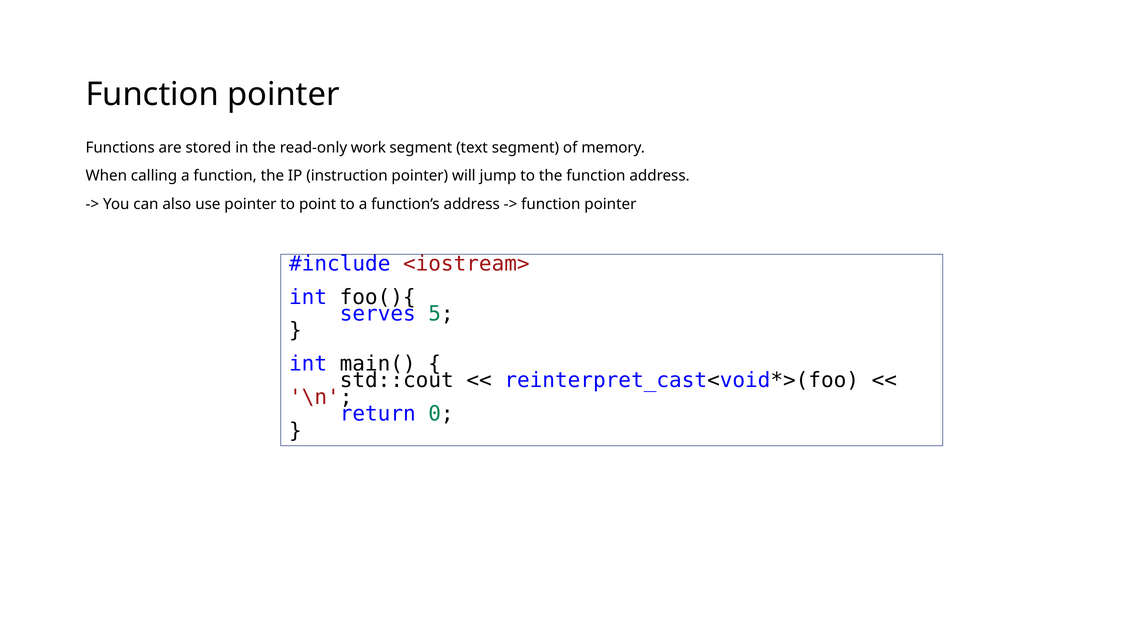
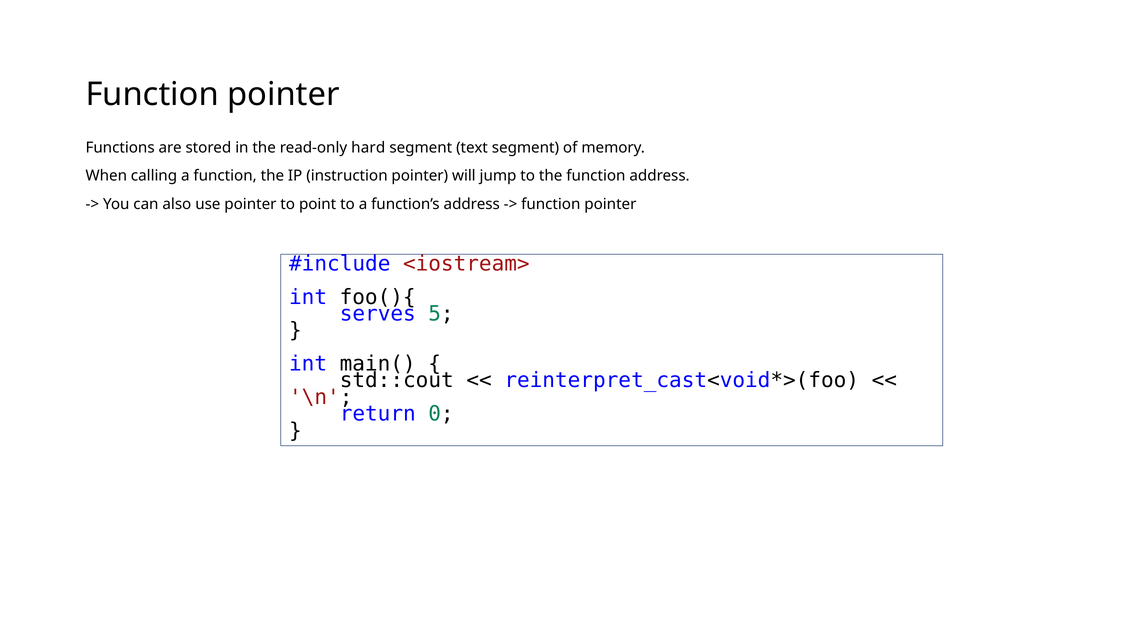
work: work -> hard (368, 148)
